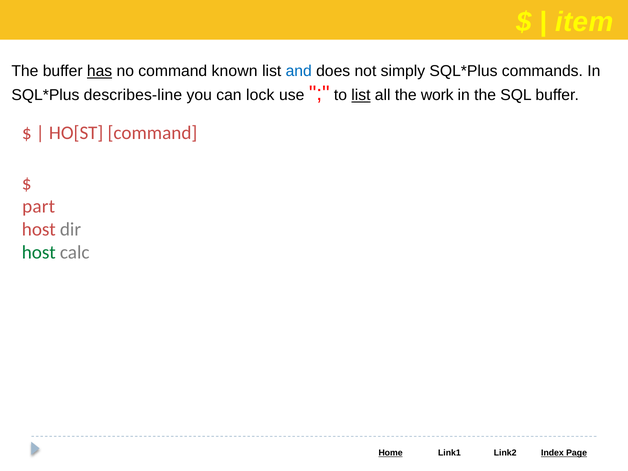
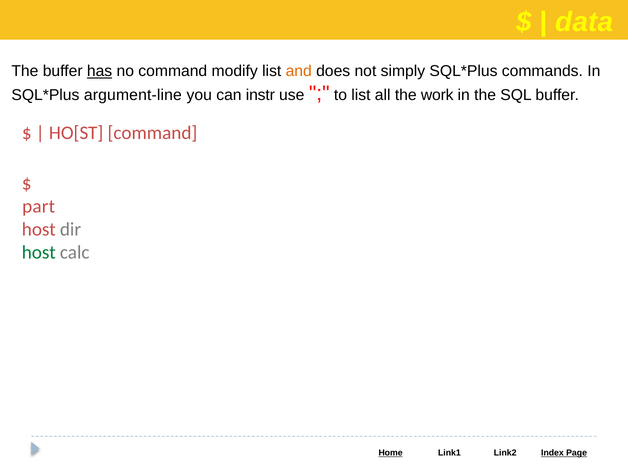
item: item -> data (584, 22)
known: known -> modify (235, 71)
and colour: blue -> orange (299, 71)
describes-line: describes-line -> argument-line (133, 95)
lock: lock -> instr (260, 95)
list underline: present -> none (361, 95)
